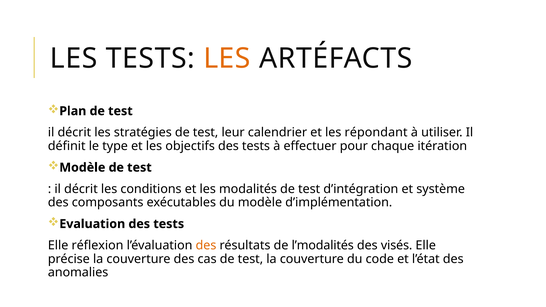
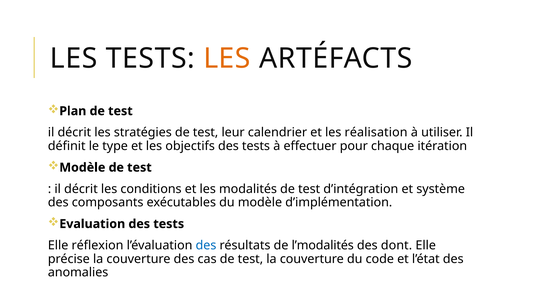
répondant: répondant -> réalisation (376, 133)
des colour: orange -> blue (206, 245)
visés: visés -> dont (397, 245)
